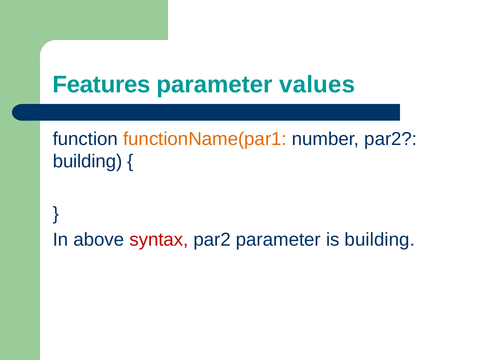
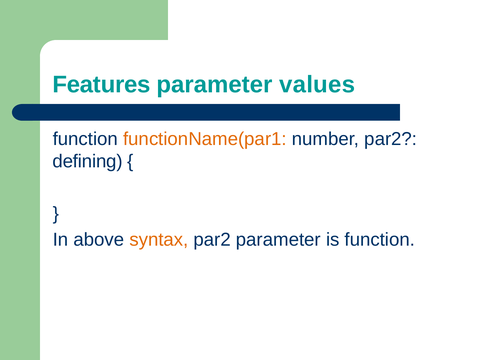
building: building -> defining (88, 161)
syntax colour: red -> orange (159, 240)
is building: building -> function (380, 240)
